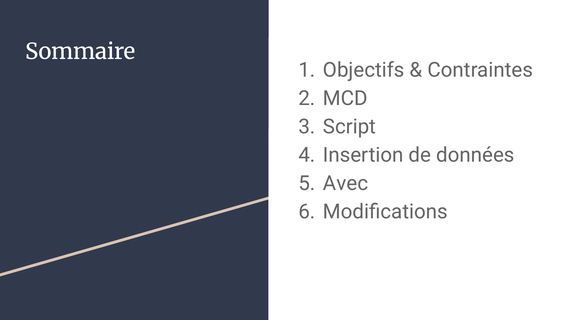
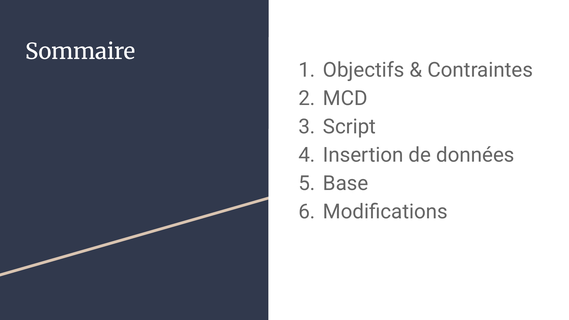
Avec: Avec -> Base (346, 183)
